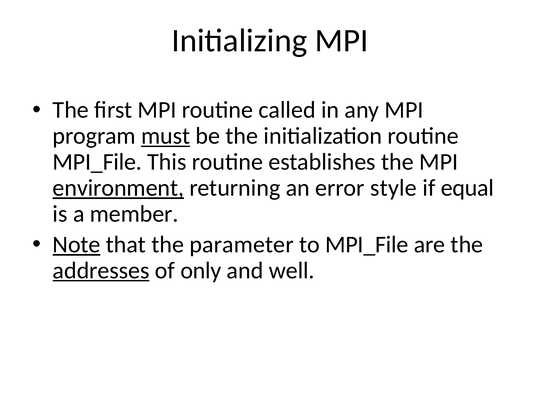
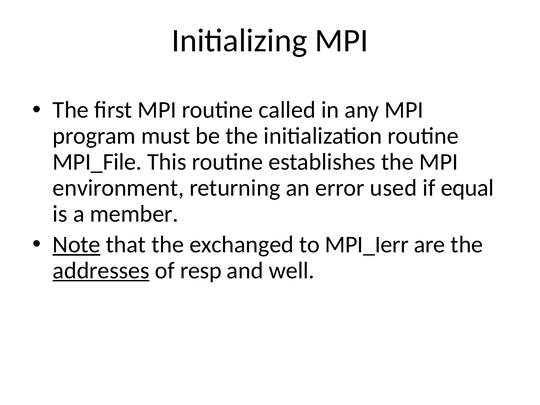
must underline: present -> none (166, 136)
environment underline: present -> none (118, 188)
style: style -> used (393, 188)
parameter: parameter -> exchanged (242, 245)
to MPI_File: MPI_File -> MPI_Ierr (367, 245)
only: only -> resp (201, 270)
